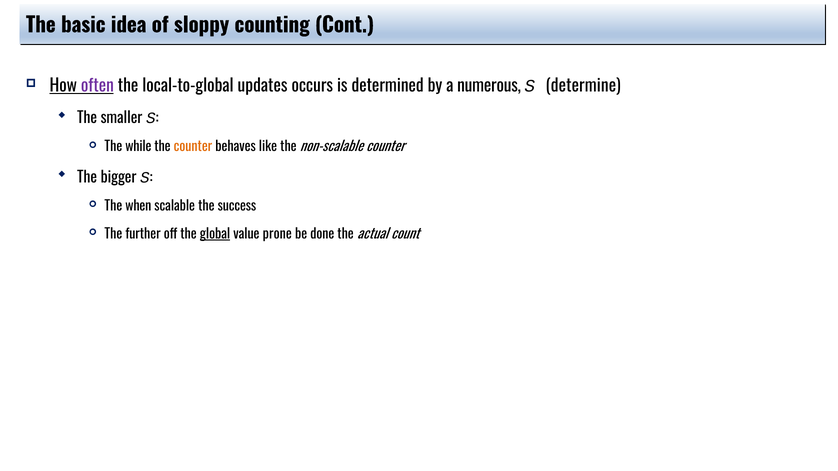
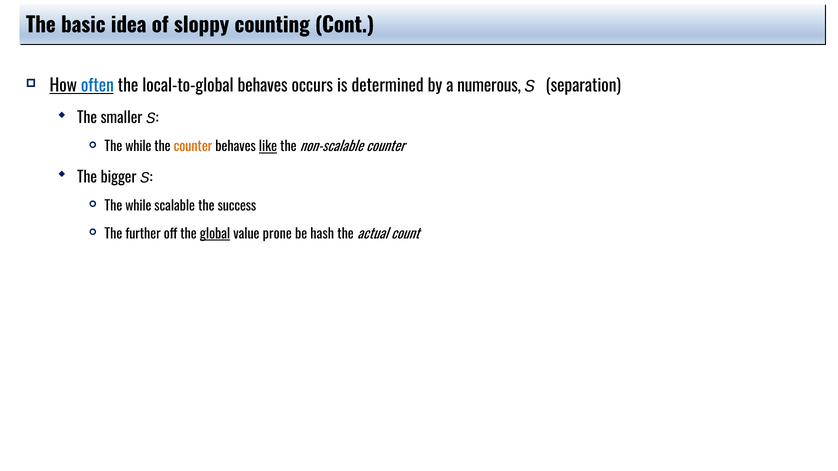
often colour: purple -> blue (97, 86)
local-to-global updates: updates -> behaves (263, 86)
determine: determine -> separation (583, 86)
like underline: none -> present (268, 147)
when: when -> while (138, 206)
done: done -> hash (322, 234)
